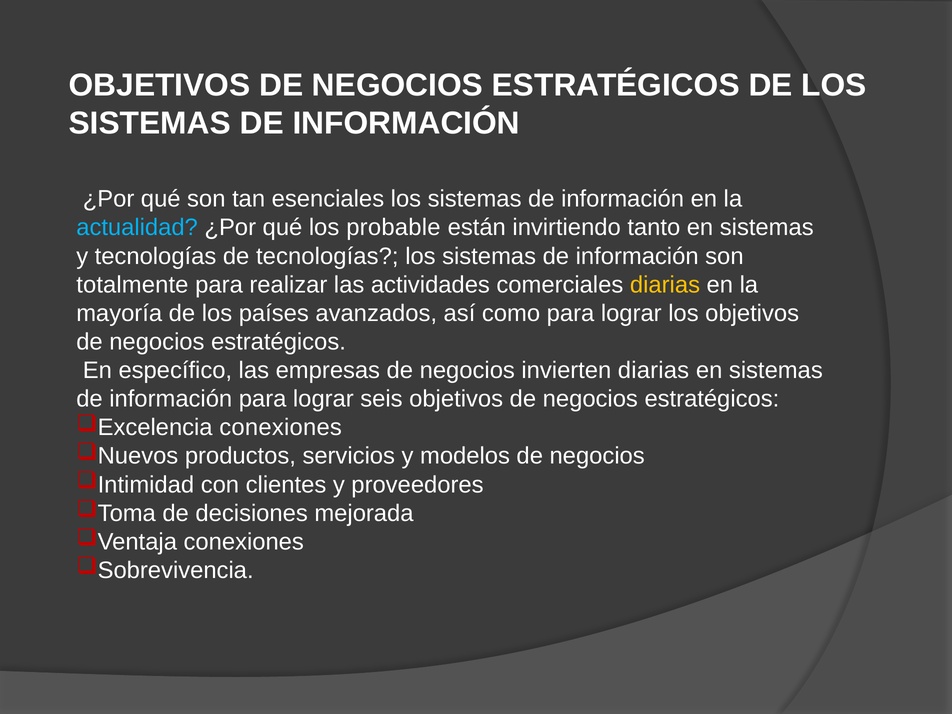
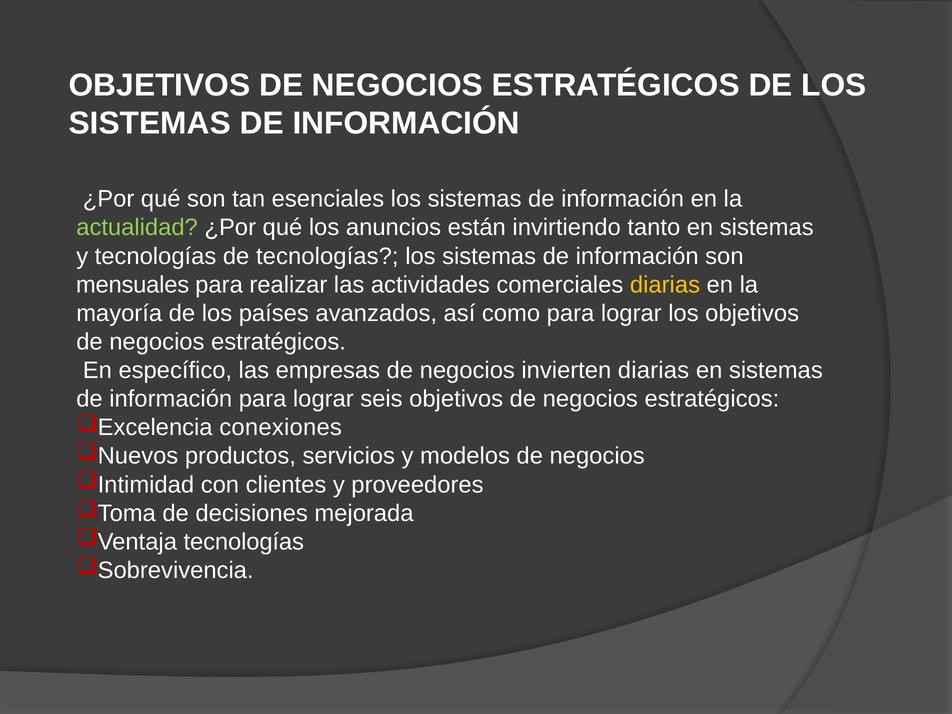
actualidad colour: light blue -> light green (137, 228)
probable: probable -> anuncios (394, 228)
totalmente: totalmente -> mensuales (133, 285)
conexiones: conexiones -> tecnologías (244, 542)
